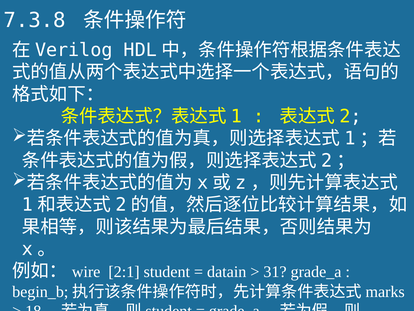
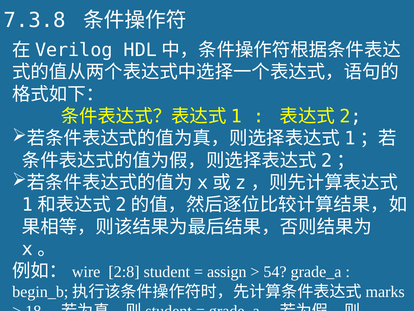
2:1: 2:1 -> 2:8 (124, 272)
datain: datain -> assign (227, 272)
31: 31 -> 54 (275, 272)
